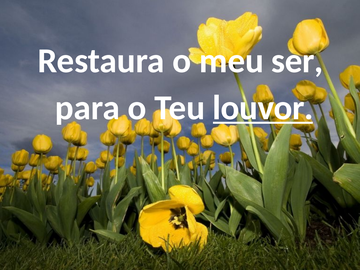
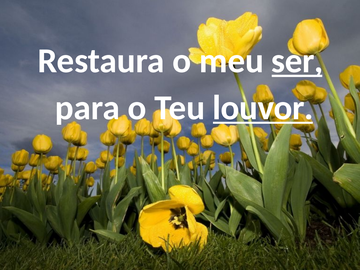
ser underline: none -> present (297, 61)
